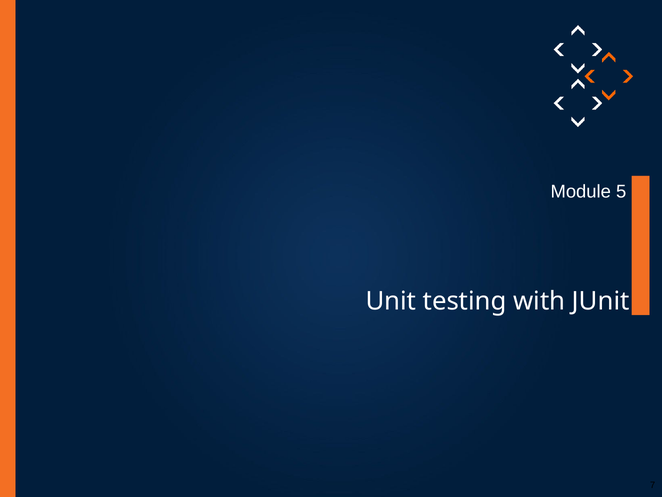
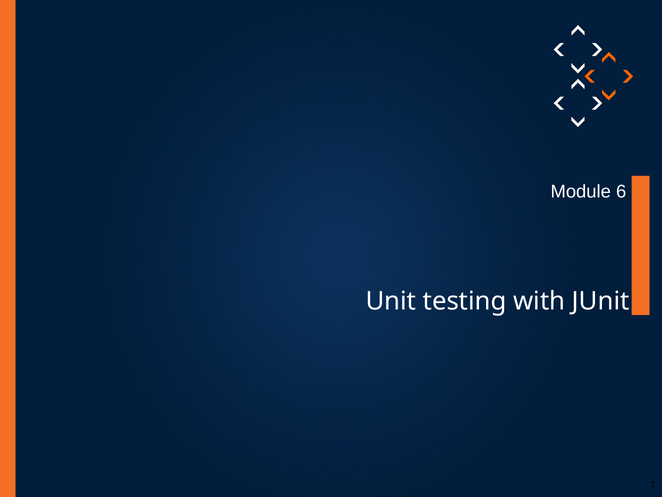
5: 5 -> 6 (621, 191)
